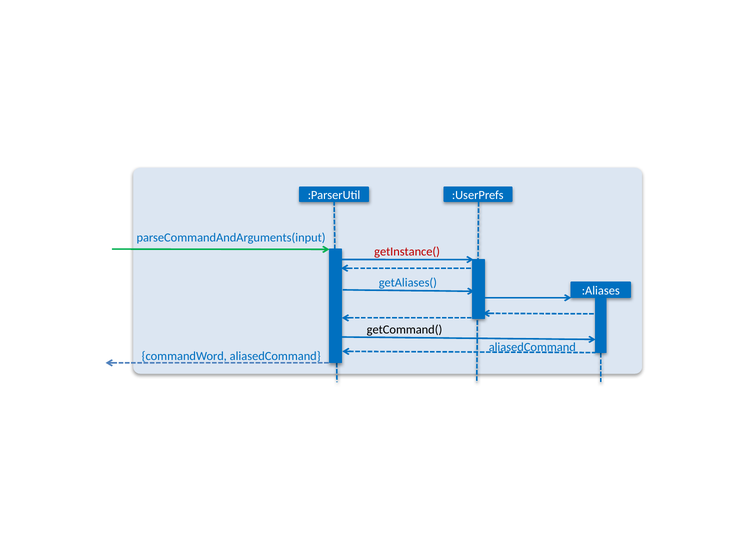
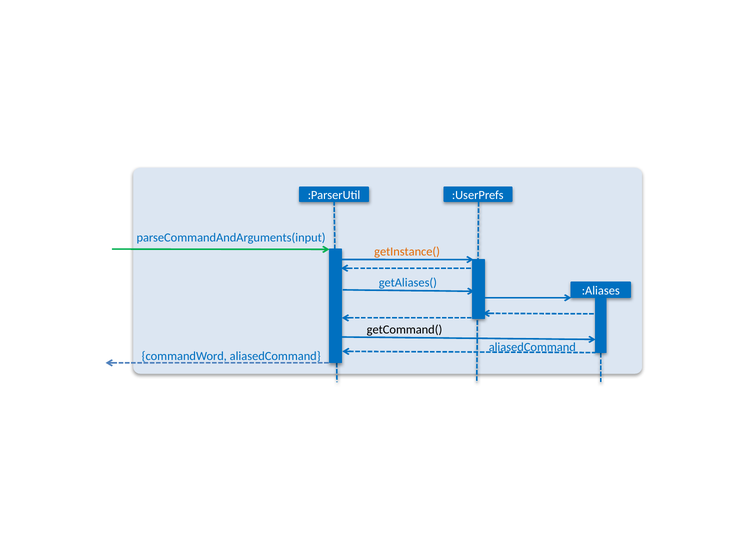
getInstance( colour: red -> orange (407, 252)
